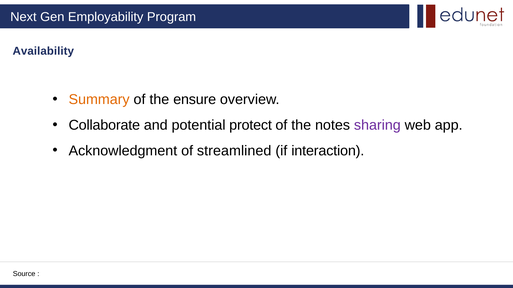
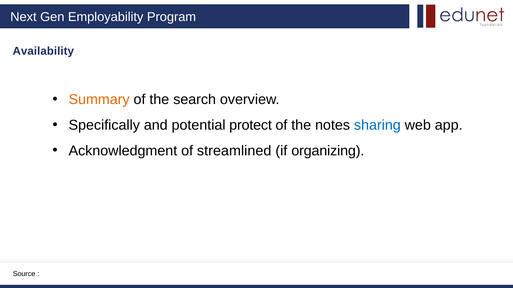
ensure: ensure -> search (195, 100)
Collaborate: Collaborate -> Specifically (104, 125)
sharing colour: purple -> blue (377, 125)
interaction: interaction -> organizing (328, 151)
